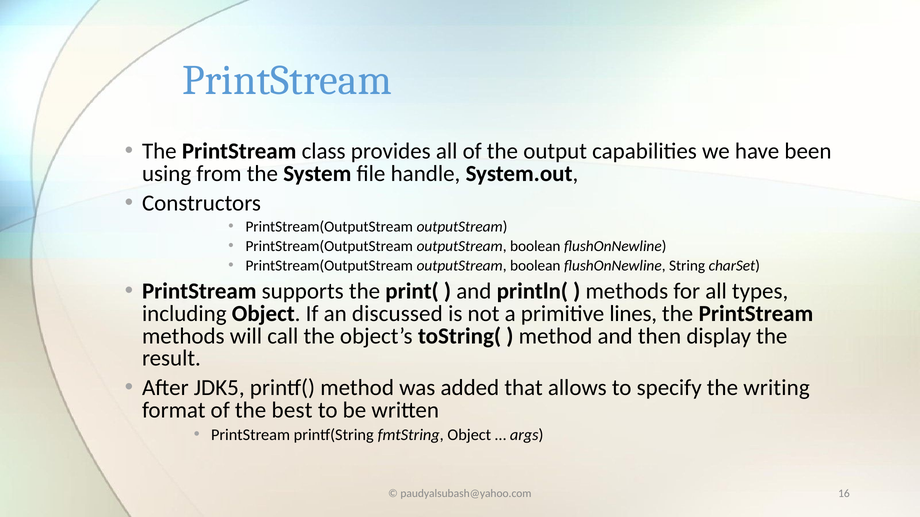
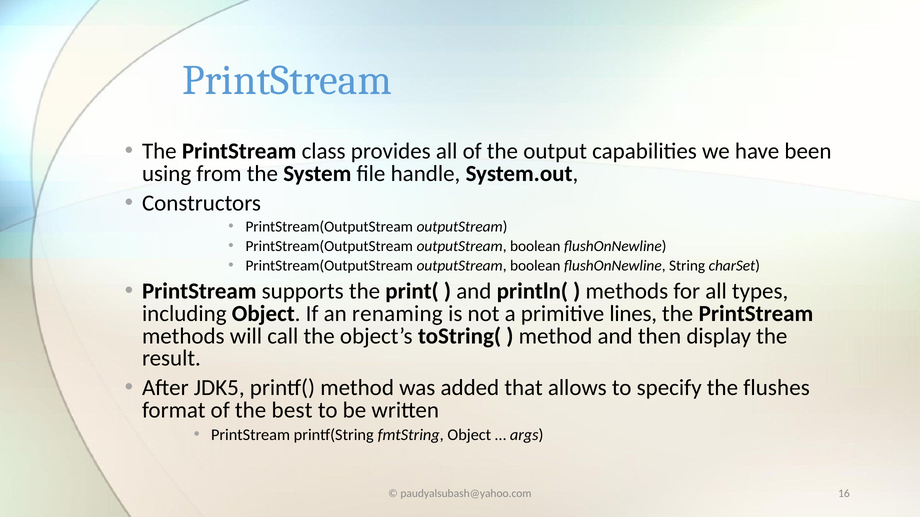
discussed: discussed -> renaming (397, 314)
writing: writing -> flushes (777, 388)
